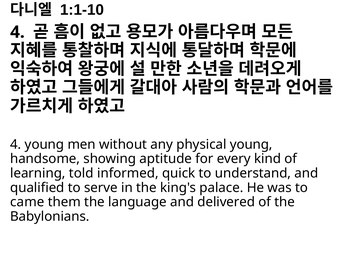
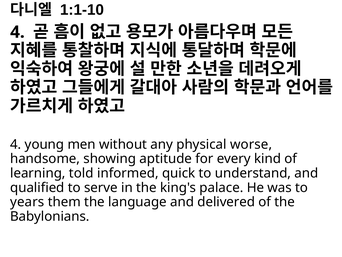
physical young: young -> worse (251, 144)
came: came -> years (27, 202)
